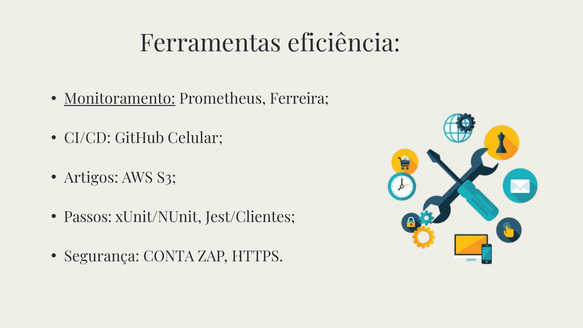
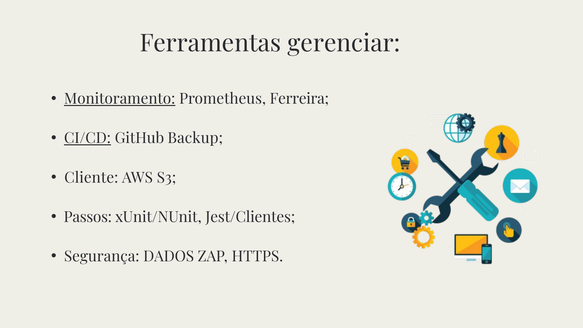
eficiência: eficiência -> gerenciar (344, 44)
CI/CD underline: none -> present (87, 138)
Celular: Celular -> Backup (195, 138)
Artigos: Artigos -> Cliente (91, 178)
CONTA: CONTA -> DADOS (169, 256)
